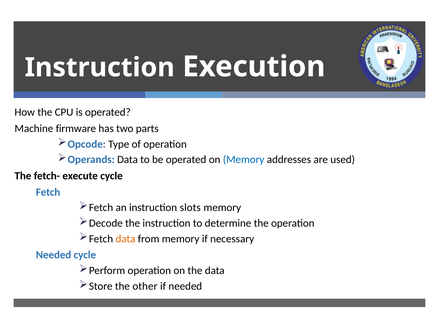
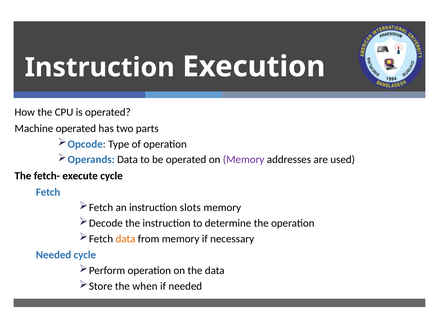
Machine firmware: firmware -> operated (76, 129)
Memory colour: blue -> purple (244, 160)
other: other -> when (145, 286)
